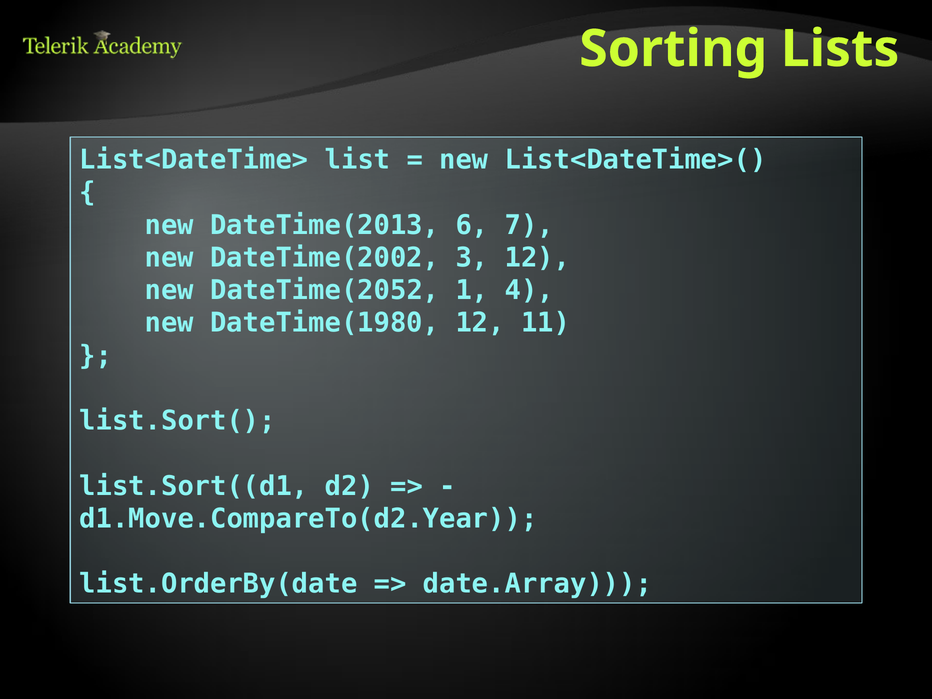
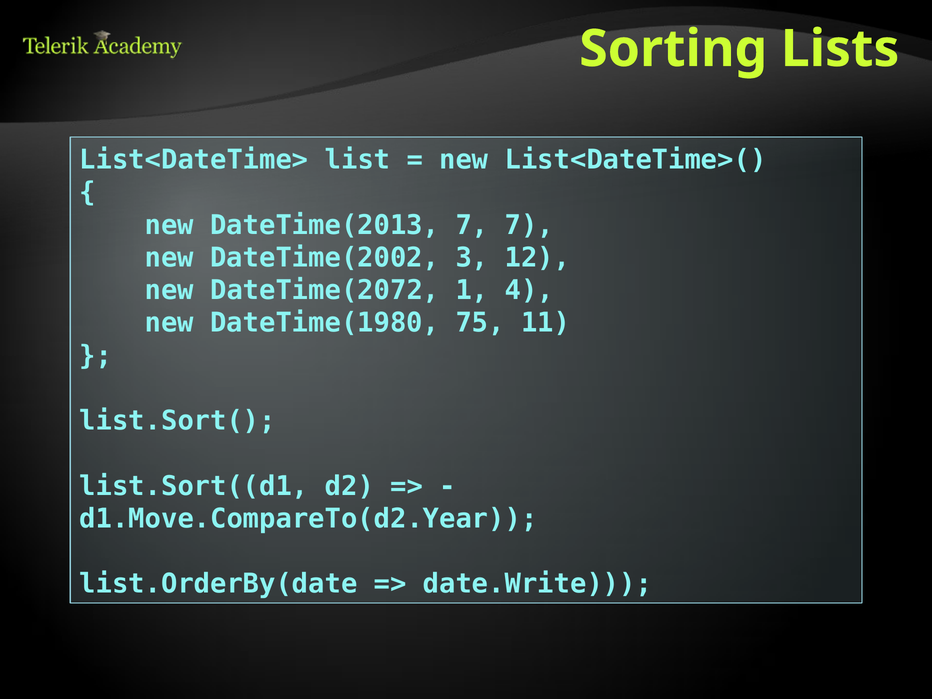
DateTime(2013 6: 6 -> 7 (472, 225)
DateTime(2052: DateTime(2052 -> DateTime(2072 (325, 290)
DateTime(1980 12: 12 -> 75 (480, 323)
date.Array: date.Array -> date.Write (537, 584)
